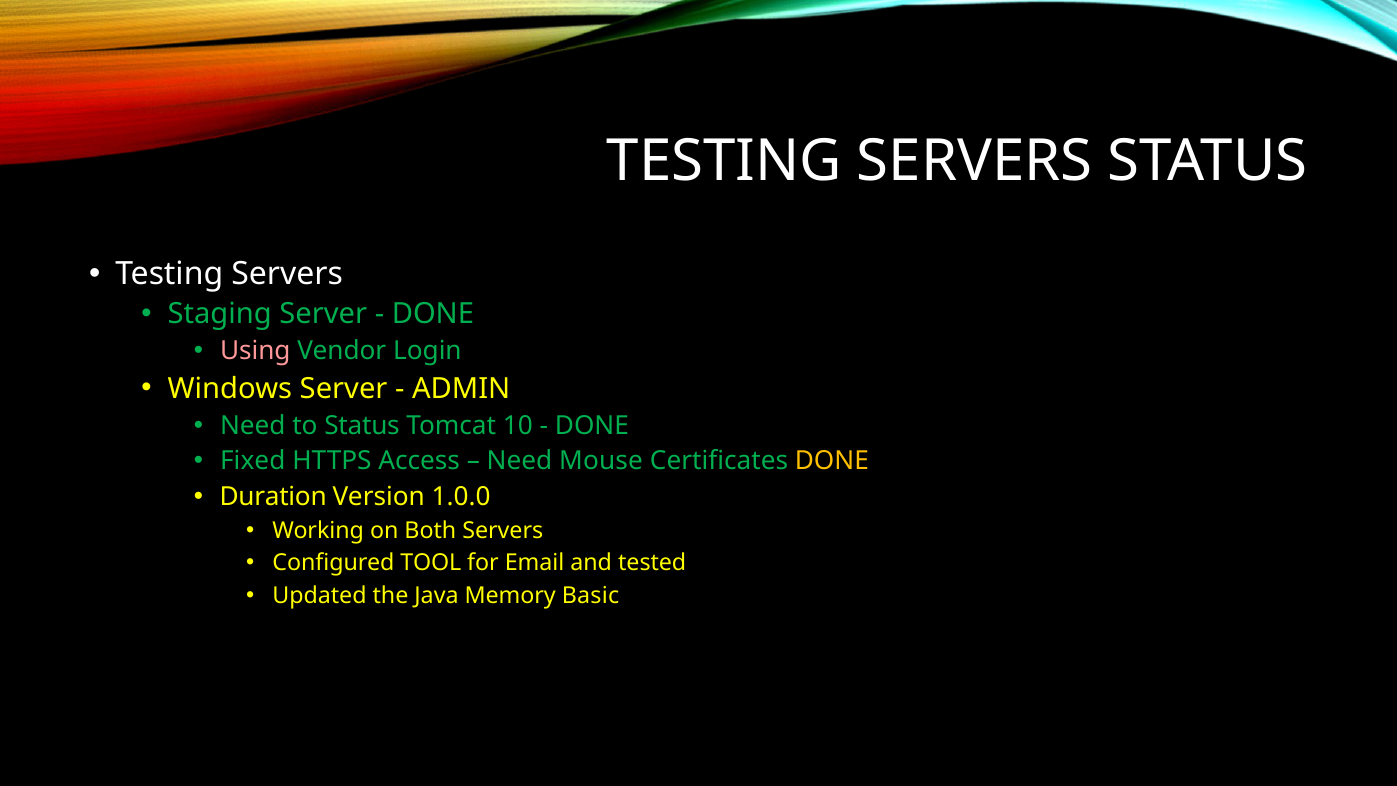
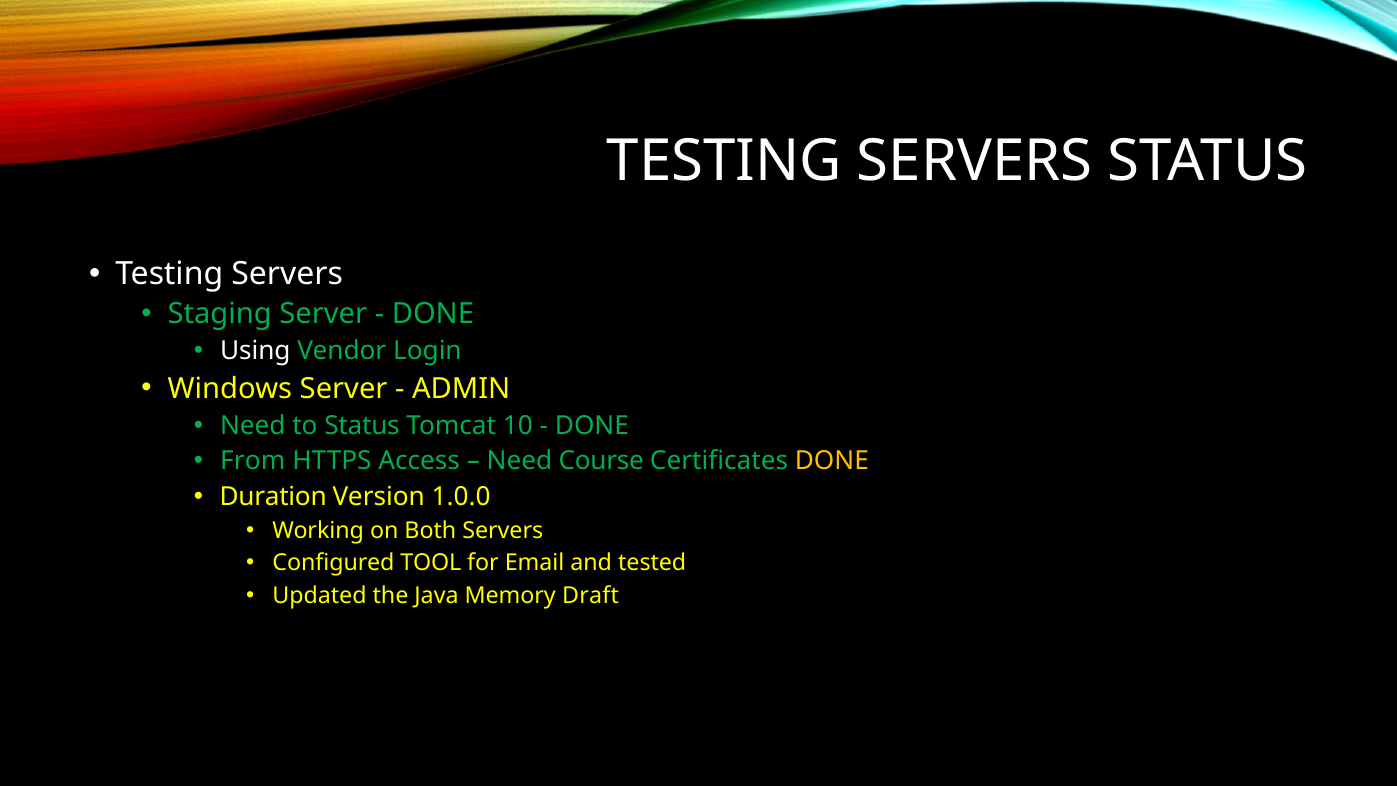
Using colour: pink -> white (255, 351)
Fixed: Fixed -> From (253, 461)
Mouse: Mouse -> Course (601, 461)
Basic: Basic -> Draft (591, 595)
